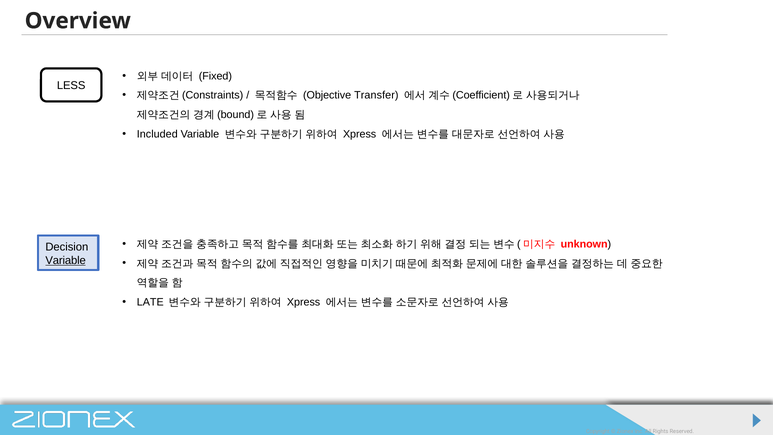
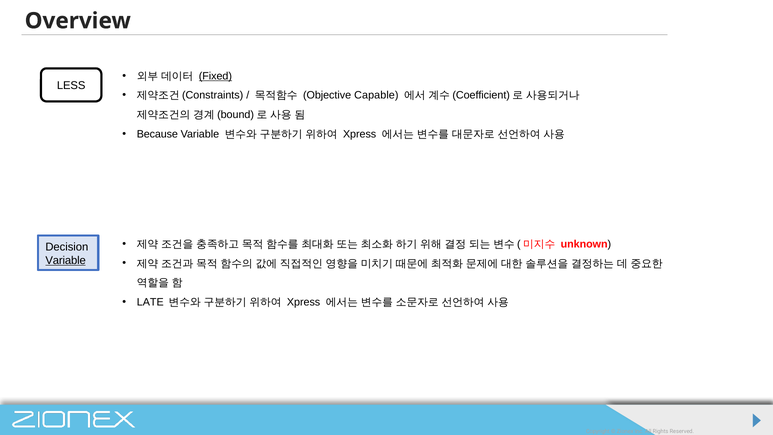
Fixed underline: none -> present (215, 76)
Transfer: Transfer -> Capable (376, 95)
Included: Included -> Because (157, 134)
